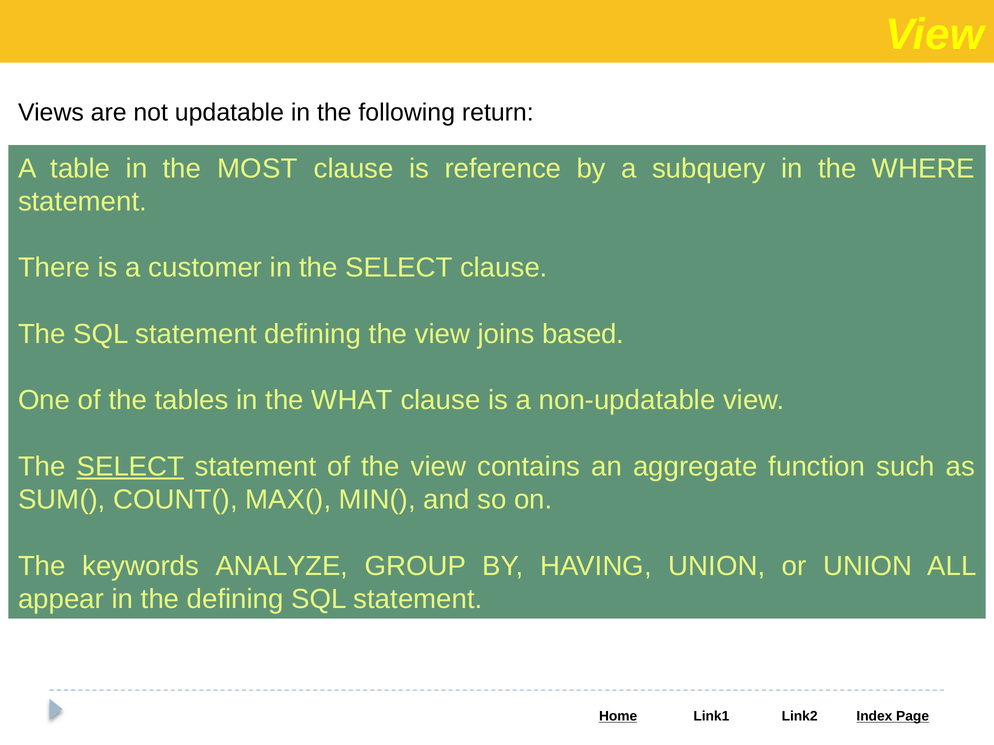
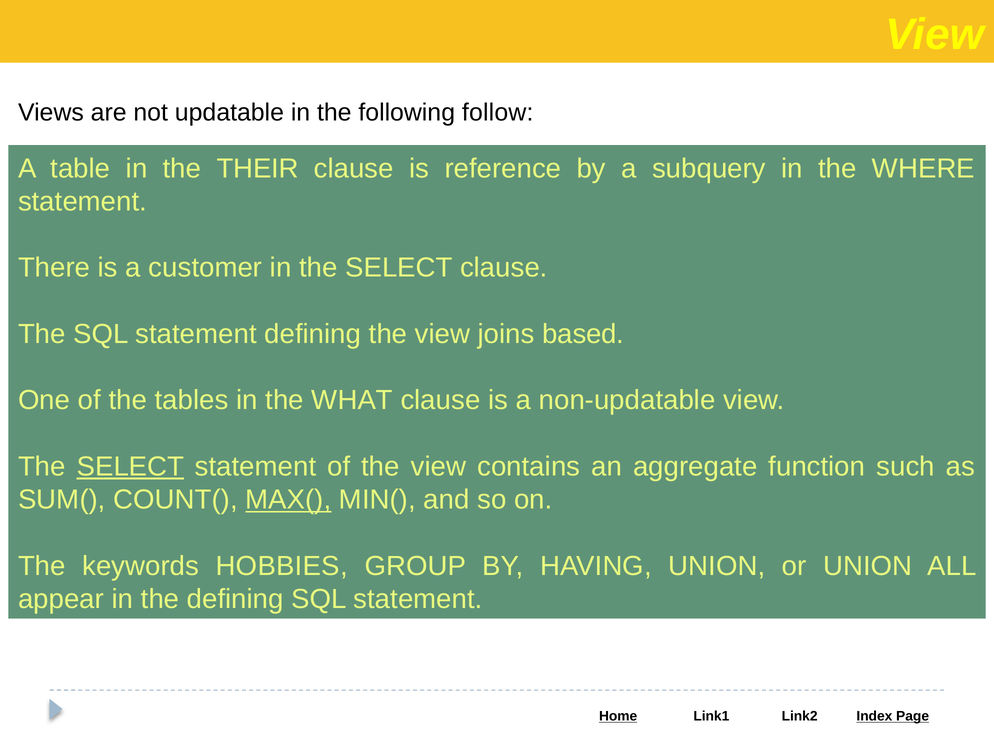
return: return -> follow (498, 113)
MOST: MOST -> THEIR (258, 169)
MAX( underline: none -> present (288, 500)
ANALYZE: ANALYZE -> HOBBIES (282, 566)
